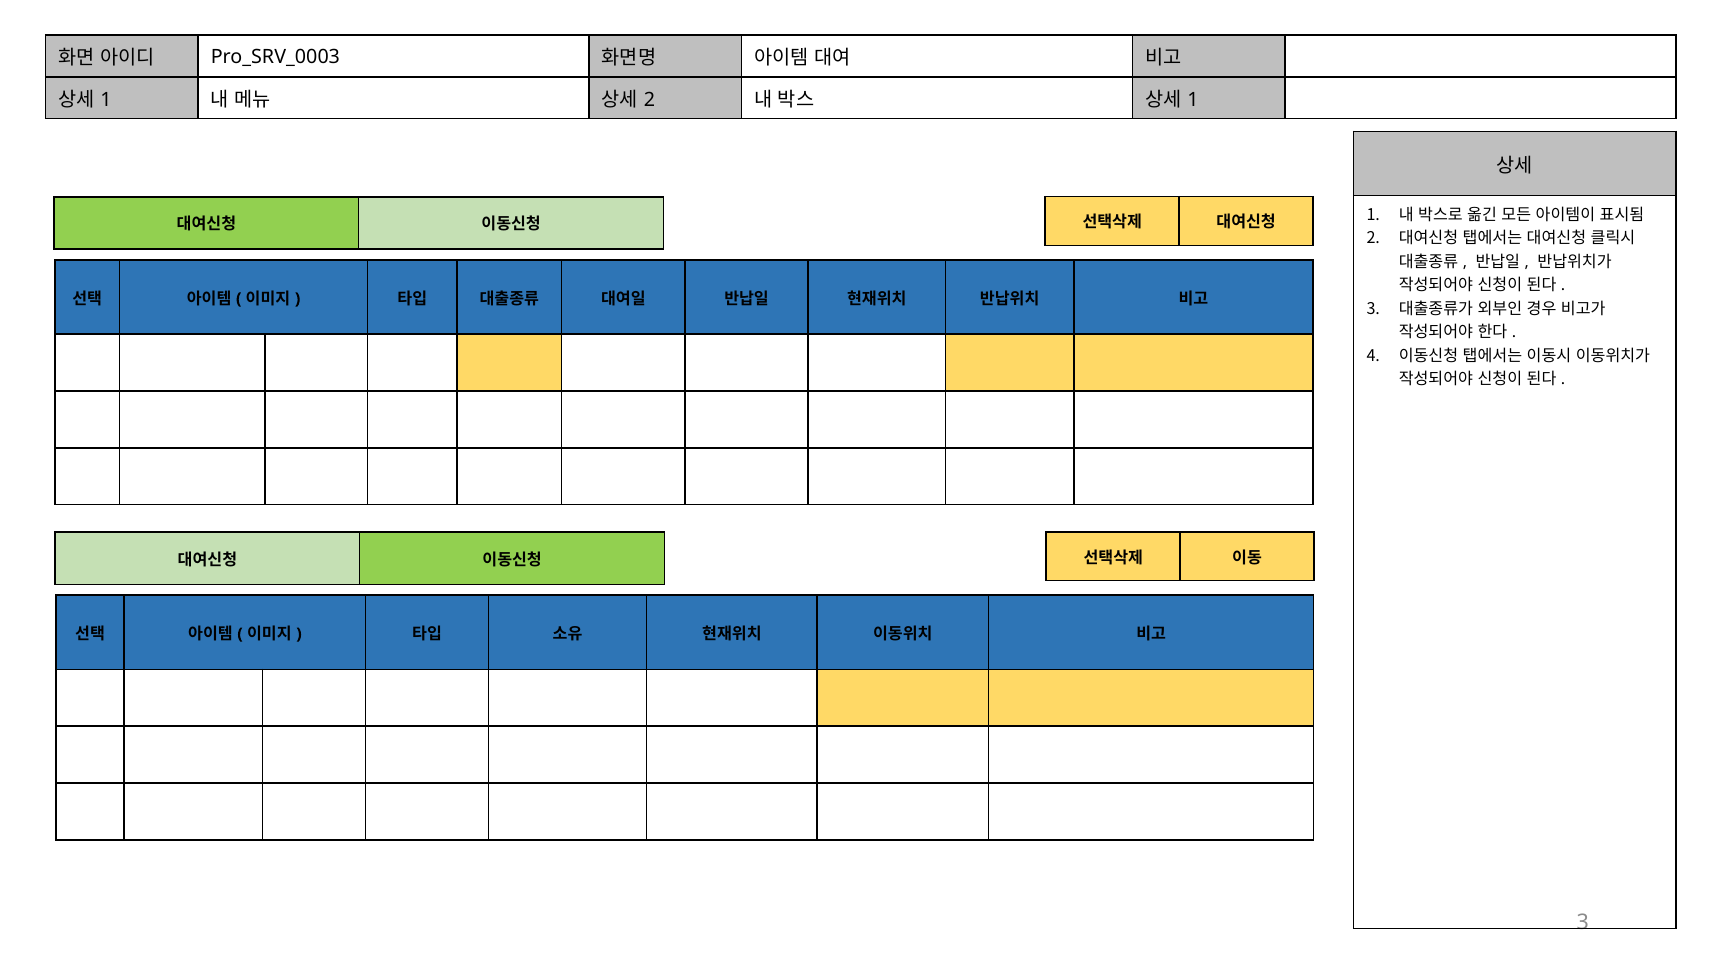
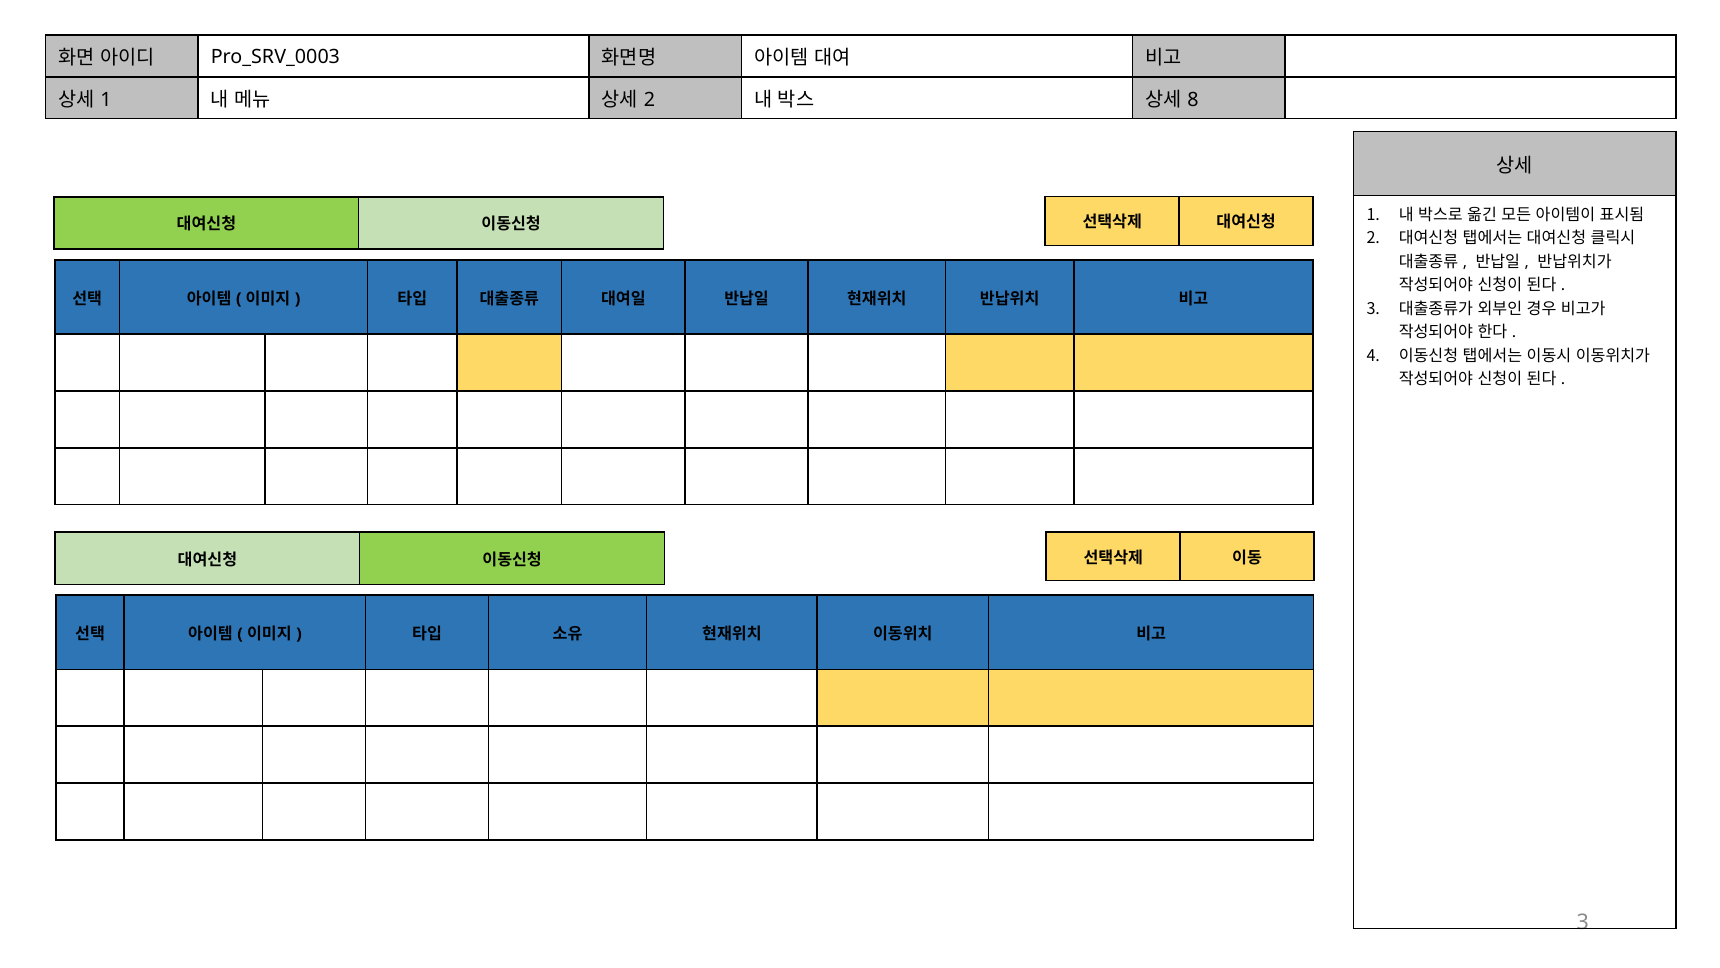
1: 1 -> 8 (1193, 100)
